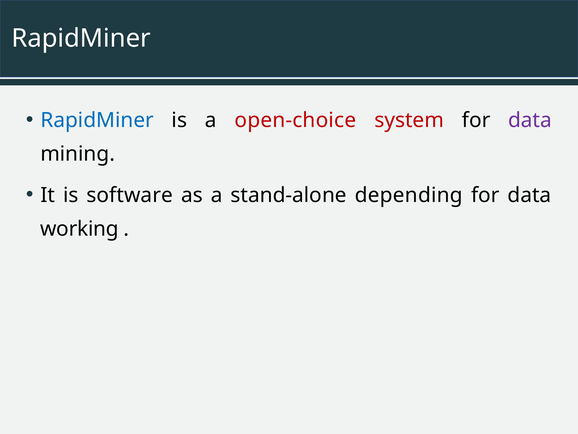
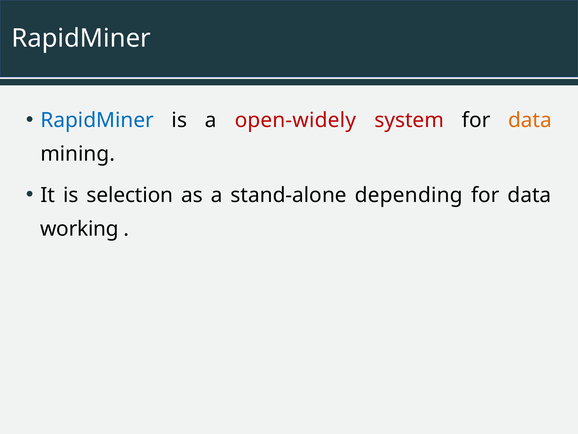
open-choice: open-choice -> open-widely (295, 120)
data colour: purple -> orange (530, 120)
software: software -> selection (130, 195)
